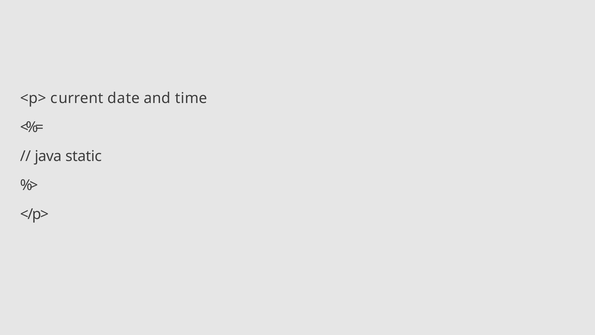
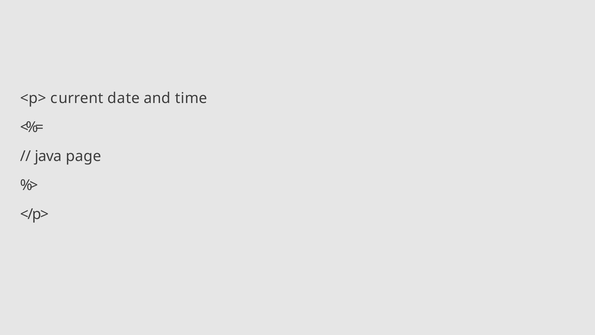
static: static -> page (83, 156)
